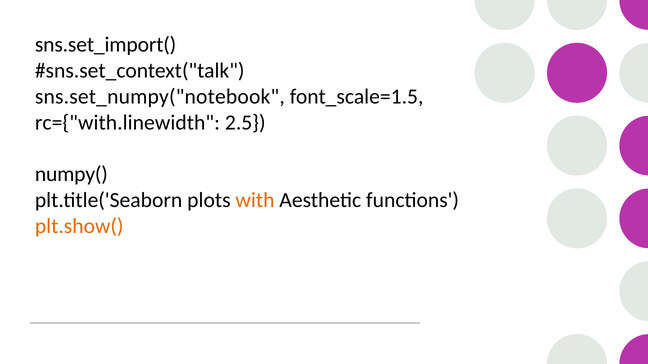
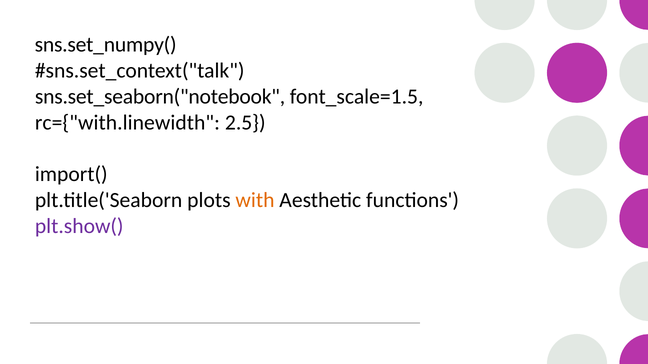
sns.set_import(: sns.set_import( -> sns.set_numpy( (106, 45)
sns.set_numpy("notebook: sns.set_numpy("notebook -> sns.set_seaborn("notebook (160, 97)
numpy(: numpy( -> import( (71, 174)
plt.show( colour: orange -> purple (79, 226)
